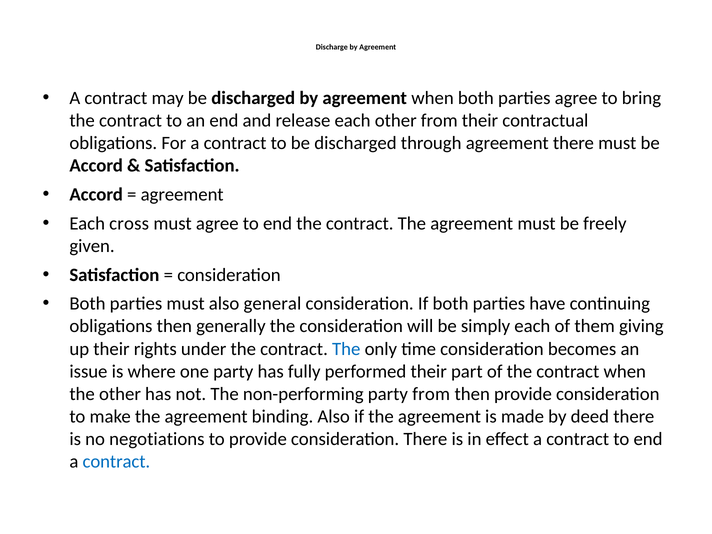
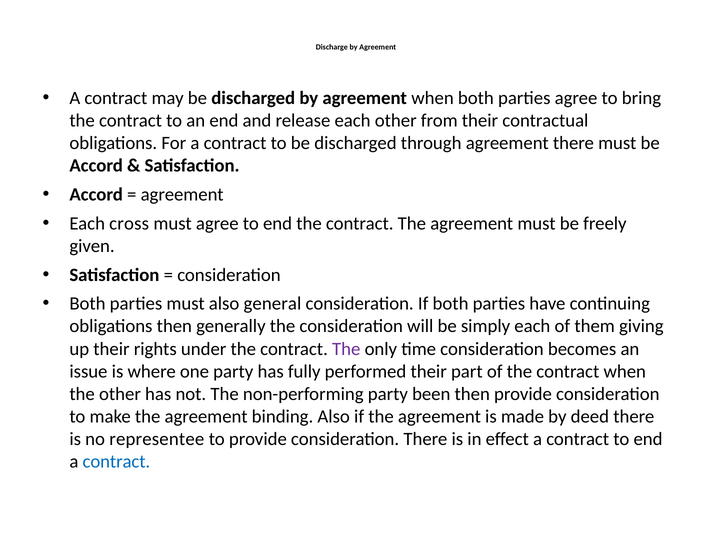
The colour: blue -> purple (346, 349)
party from: from -> been (431, 394)
negotiations: negotiations -> representee (157, 439)
